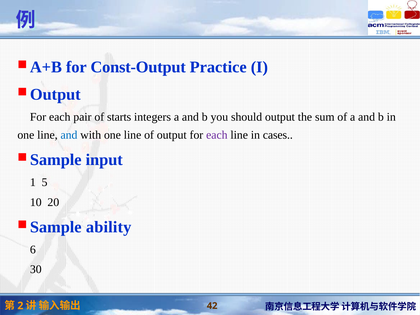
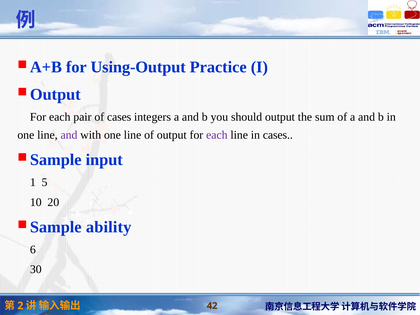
Const-Output: Const-Output -> Using-Output (138, 67)
of starts: starts -> cases (119, 117)
and colour: blue -> purple (69, 135)
